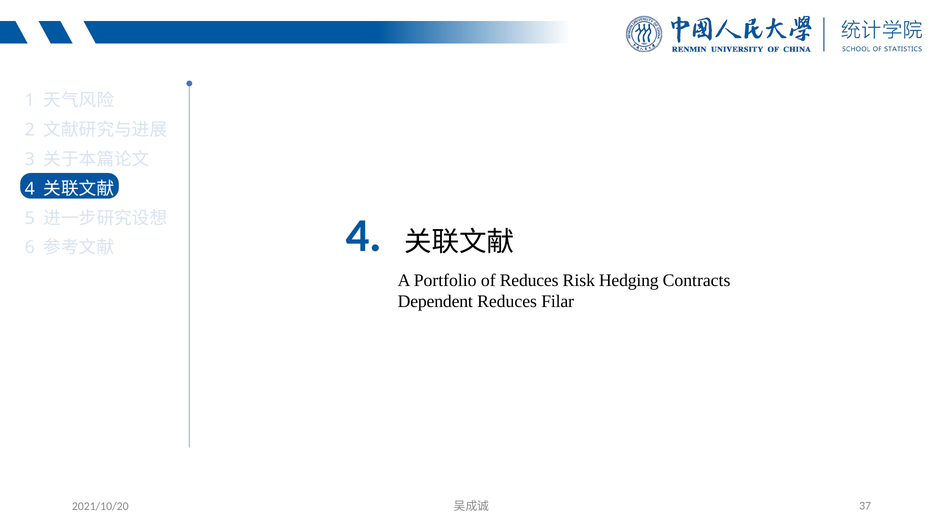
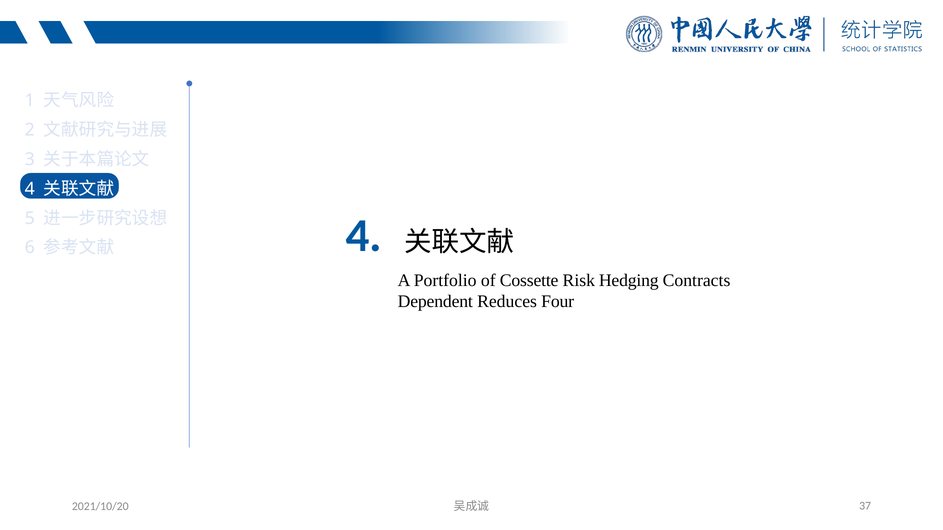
of Reduces: Reduces -> Cossette (529, 281)
Filar: Filar -> Four (558, 302)
